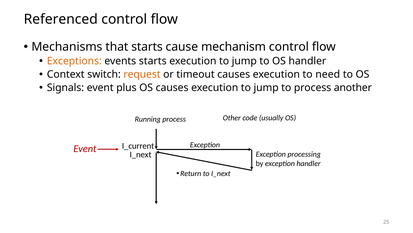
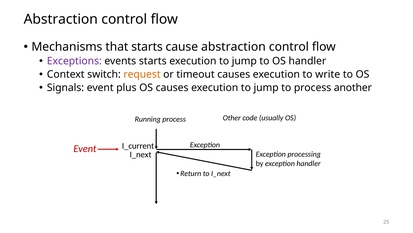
Referenced: Referenced -> Abstraction (61, 19)
cause mechanism: mechanism -> abstraction (233, 47)
Exceptions colour: orange -> purple (74, 61)
need: need -> write (328, 74)
